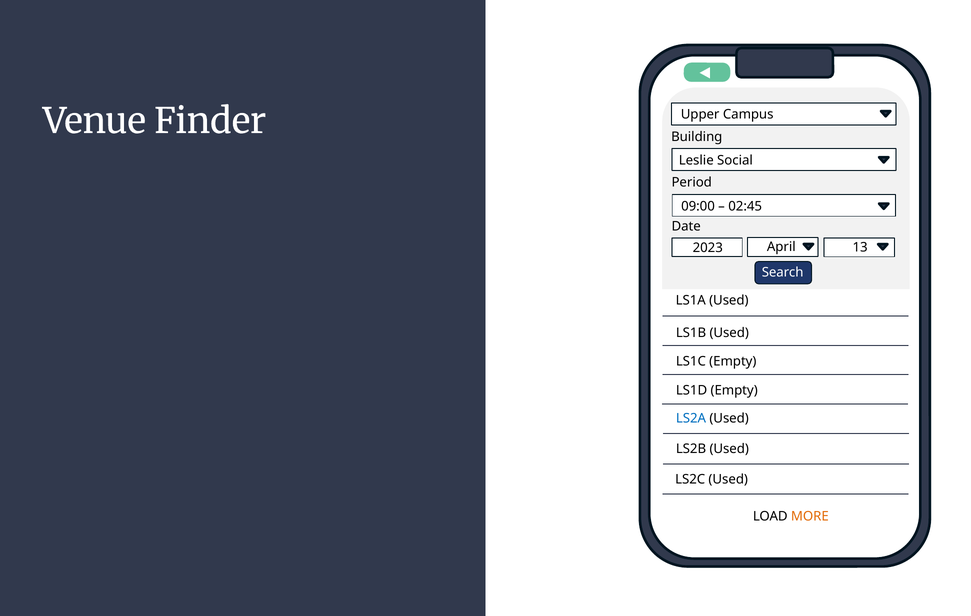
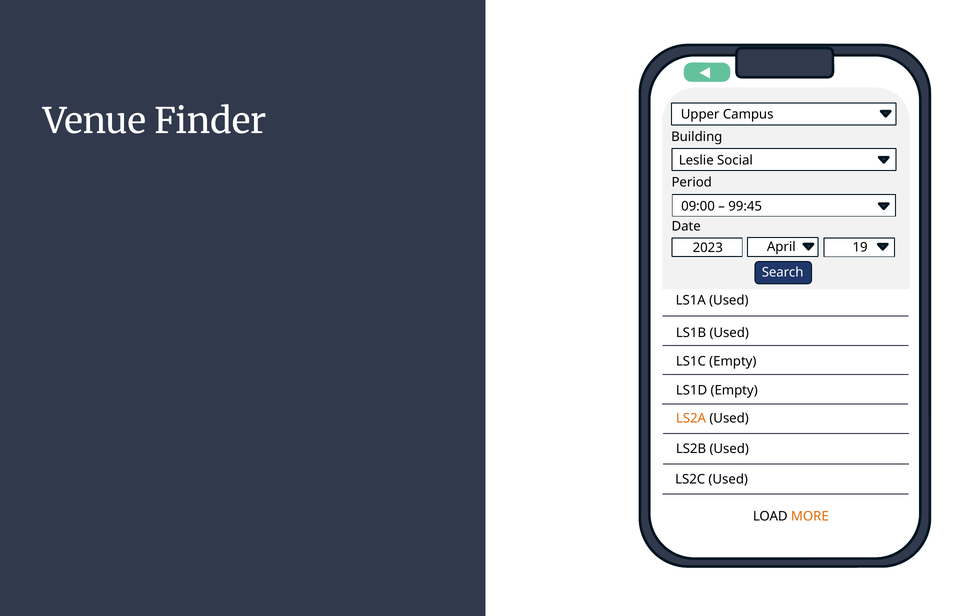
02:45: 02:45 -> 99:45 (745, 206)
13: 13 -> 19 (860, 247)
LS2A colour: blue -> orange (691, 418)
